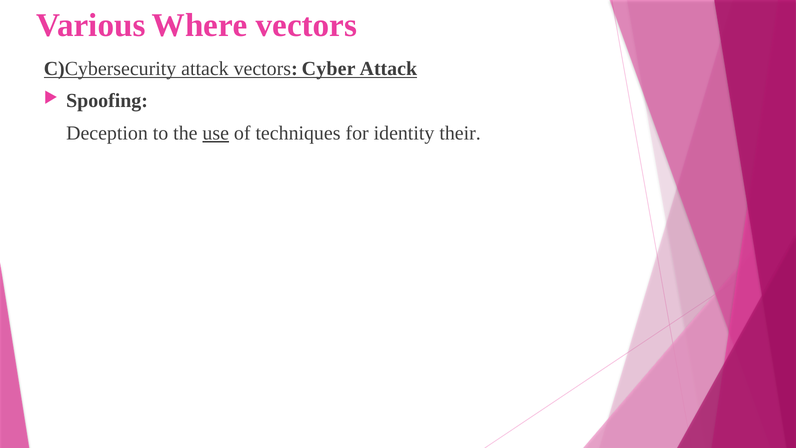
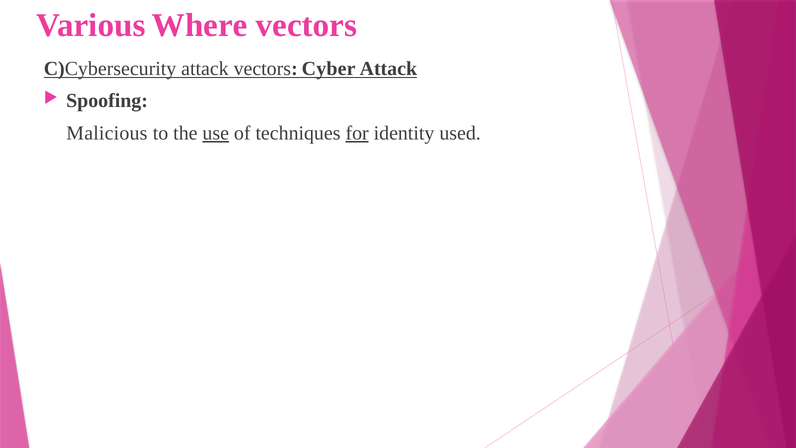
Deception: Deception -> Malicious (107, 133)
for underline: none -> present (357, 133)
their: their -> used (460, 133)
